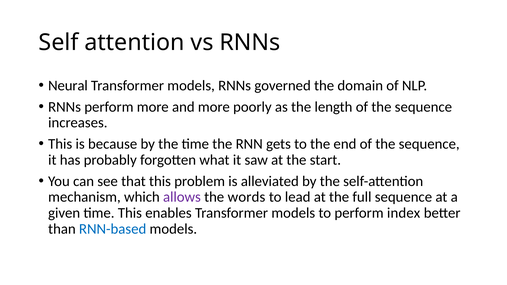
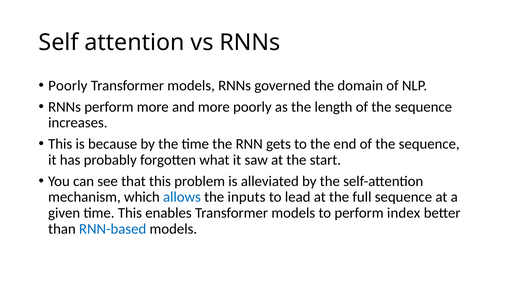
Neural: Neural -> Poorly (68, 86)
allows colour: purple -> blue (182, 197)
words: words -> inputs (247, 197)
